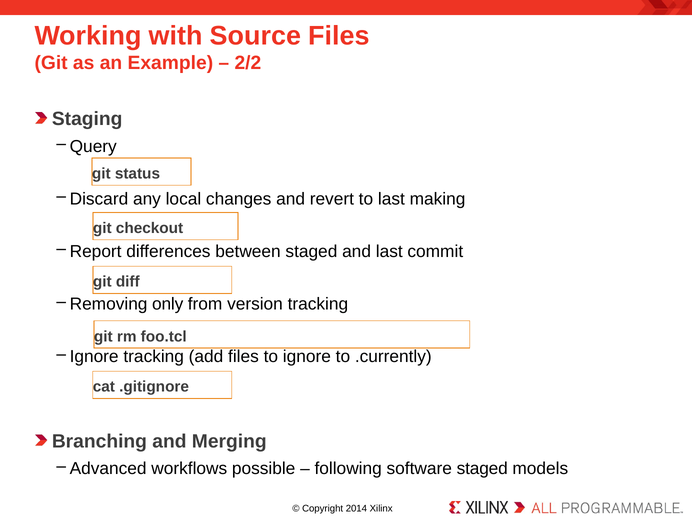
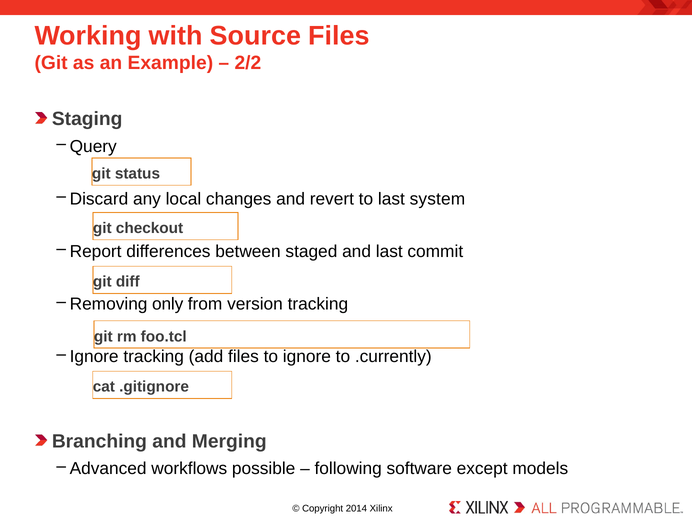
making: making -> system (437, 199)
software staged: staged -> except (482, 469)
